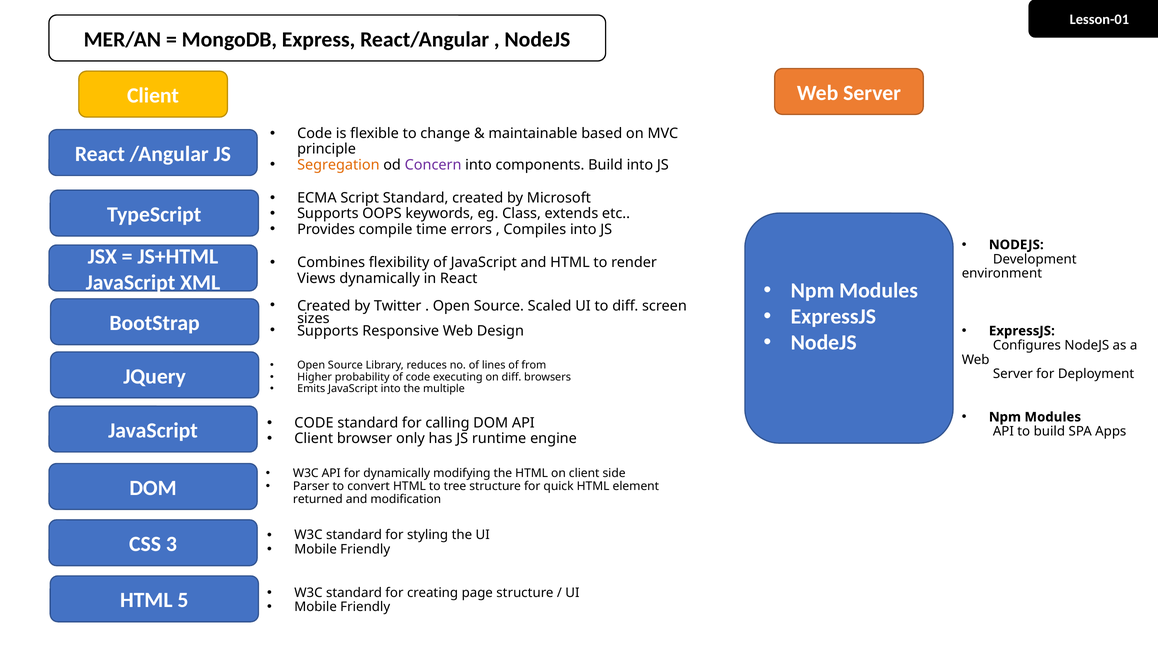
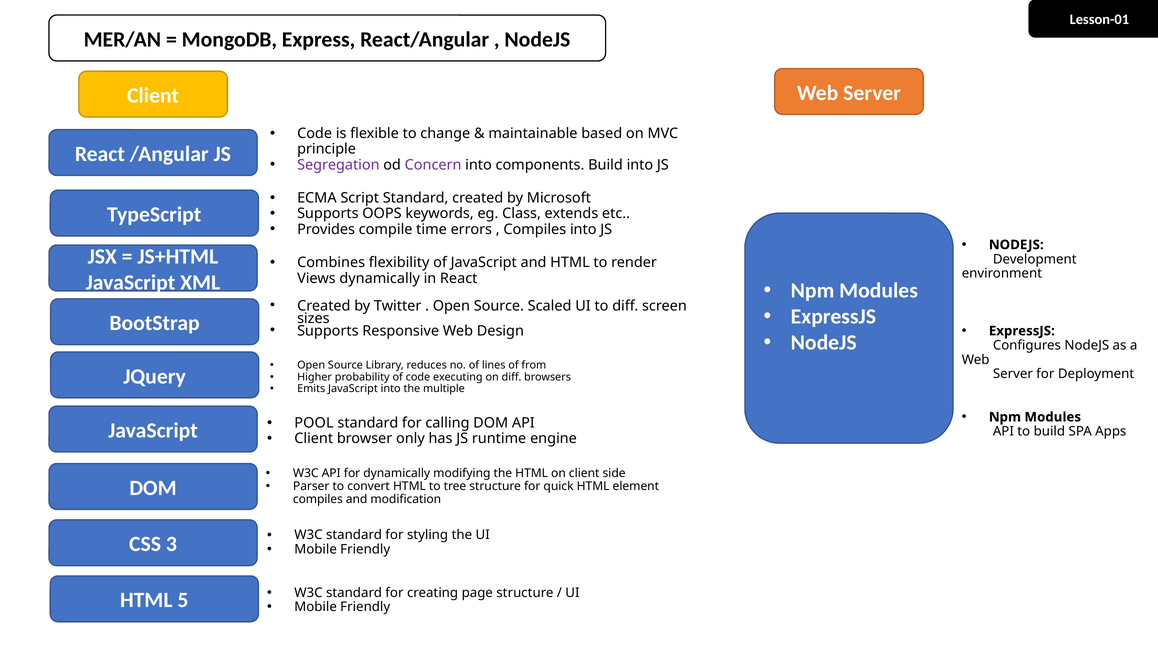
Segregation colour: orange -> purple (338, 165)
CODE: CODE -> POOL (314, 423)
returned: returned -> compiles (318, 500)
